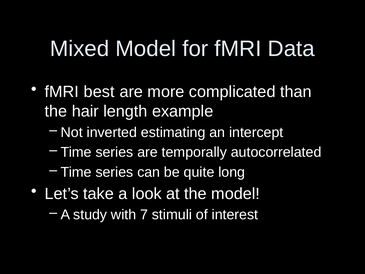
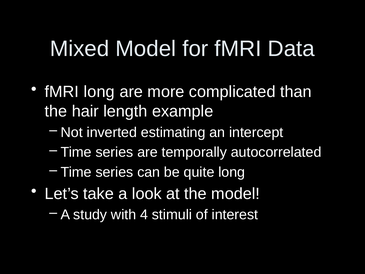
fMRI best: best -> long (99, 92)
7: 7 -> 4 (144, 215)
